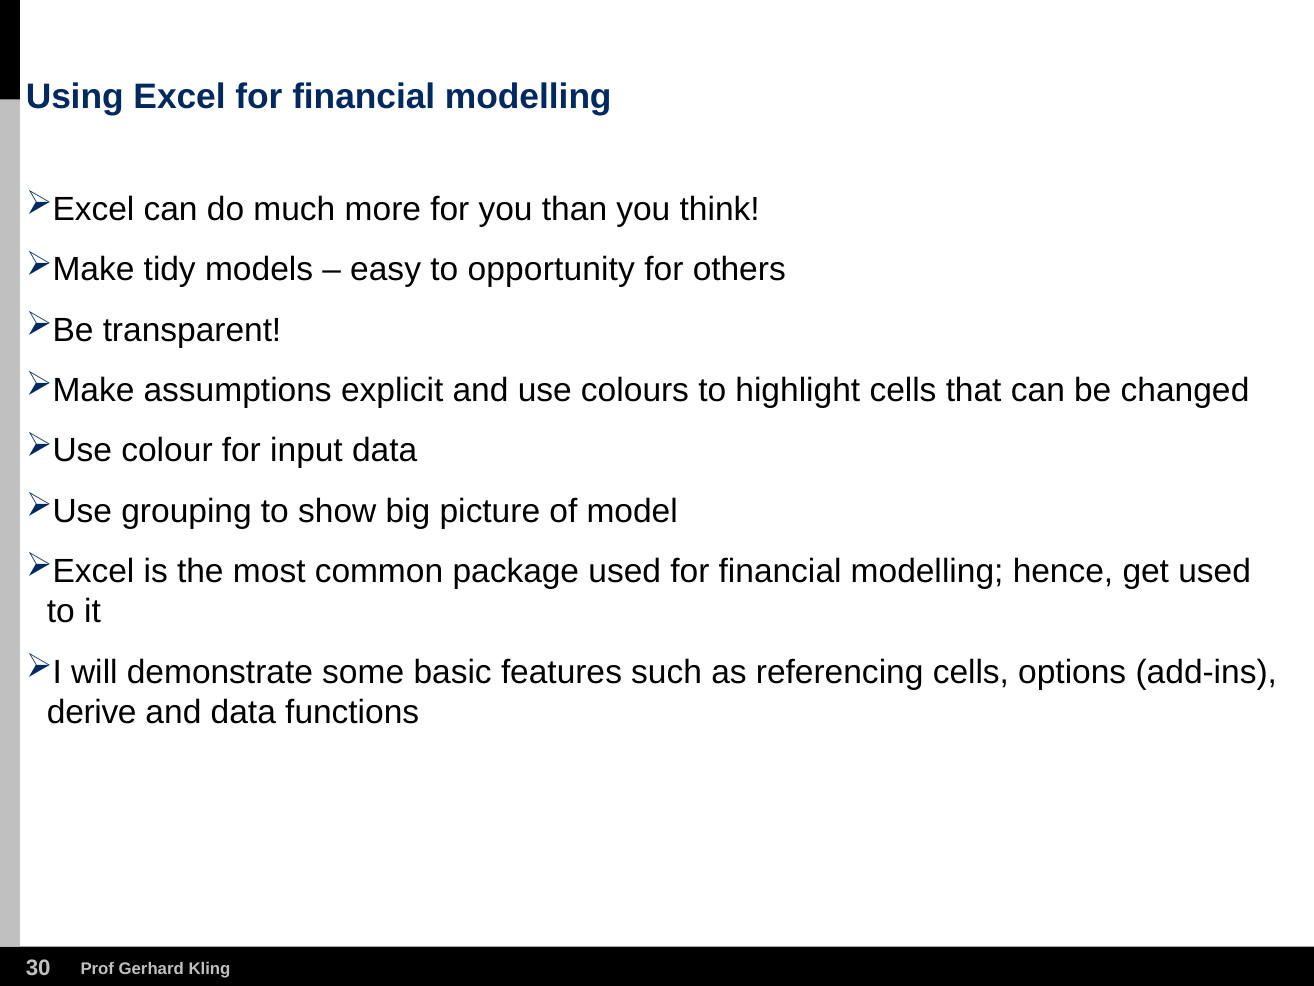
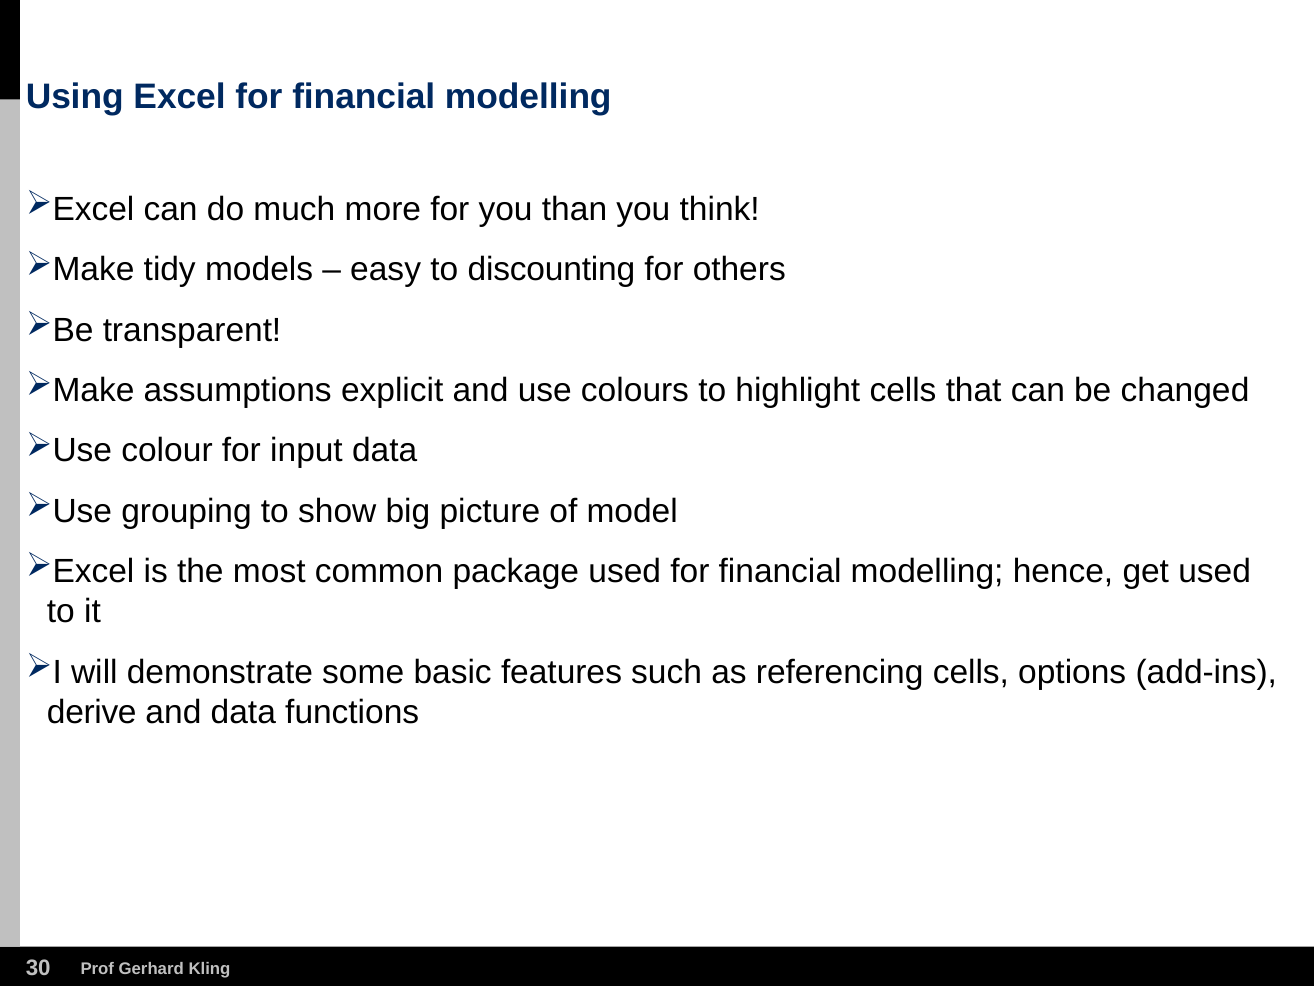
opportunity: opportunity -> discounting (551, 269)
